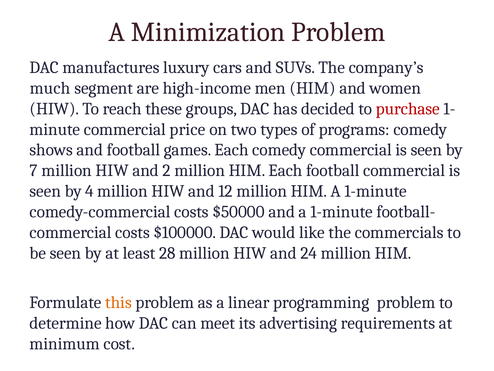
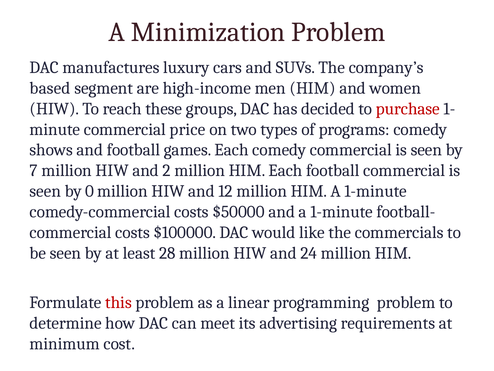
much: much -> based (50, 88)
4: 4 -> 0 (89, 191)
this colour: orange -> red (118, 302)
